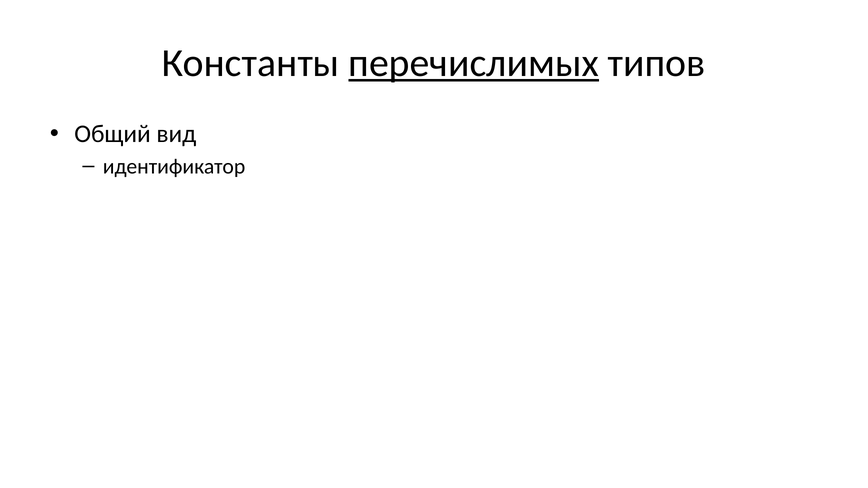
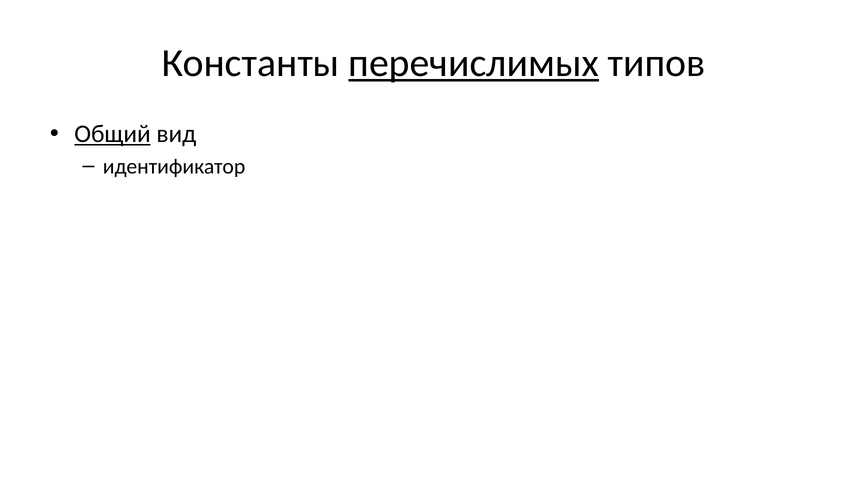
Общий underline: none -> present (113, 134)
